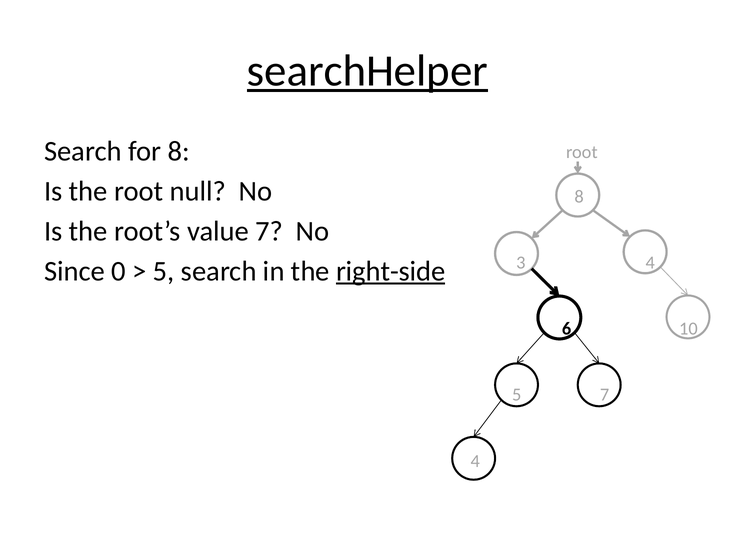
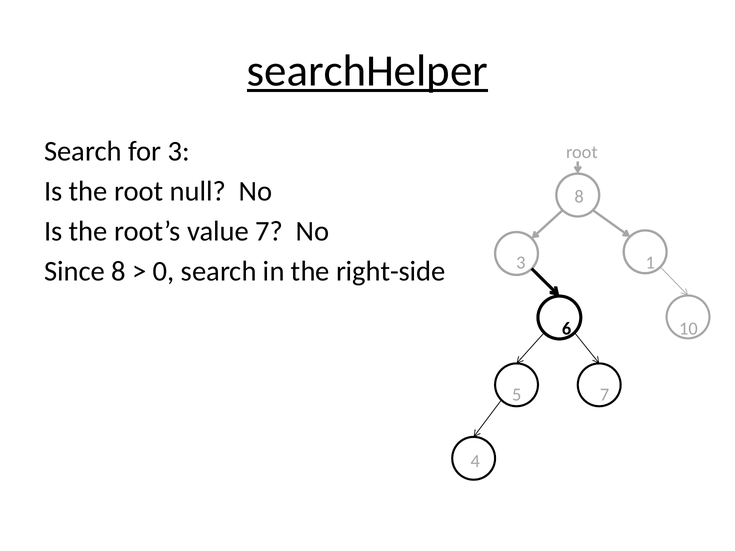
for 8: 8 -> 3 (179, 151)
3 4: 4 -> 1 (650, 263)
Since 0: 0 -> 8 (119, 271)
5: 5 -> 0 (164, 271)
right-side underline: present -> none (391, 271)
